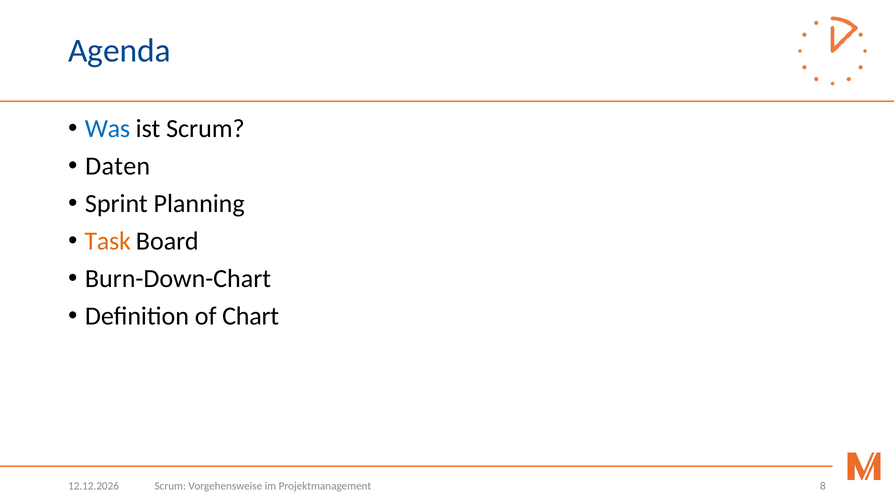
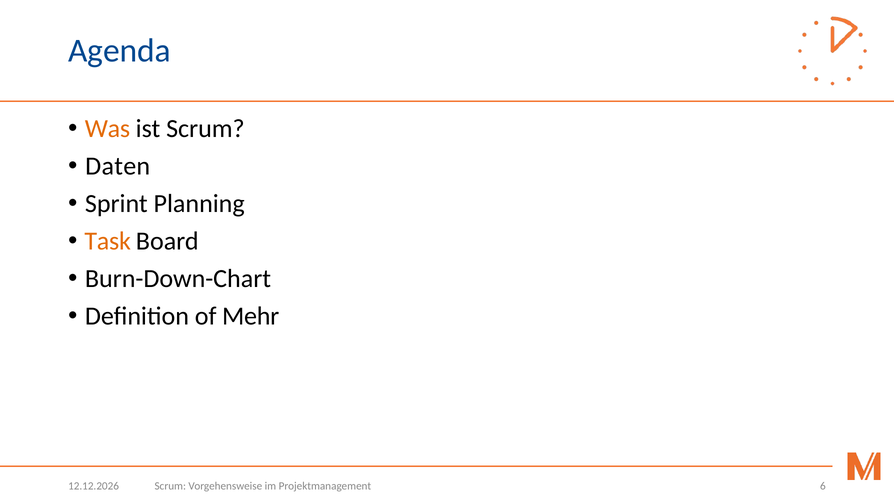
Was colour: blue -> orange (107, 129)
Chart: Chart -> Mehr (251, 316)
8: 8 -> 6 (823, 486)
